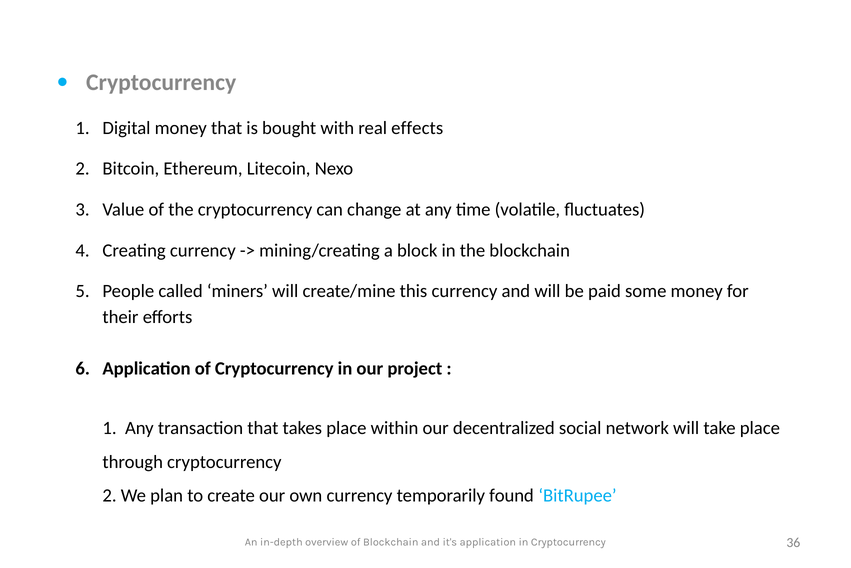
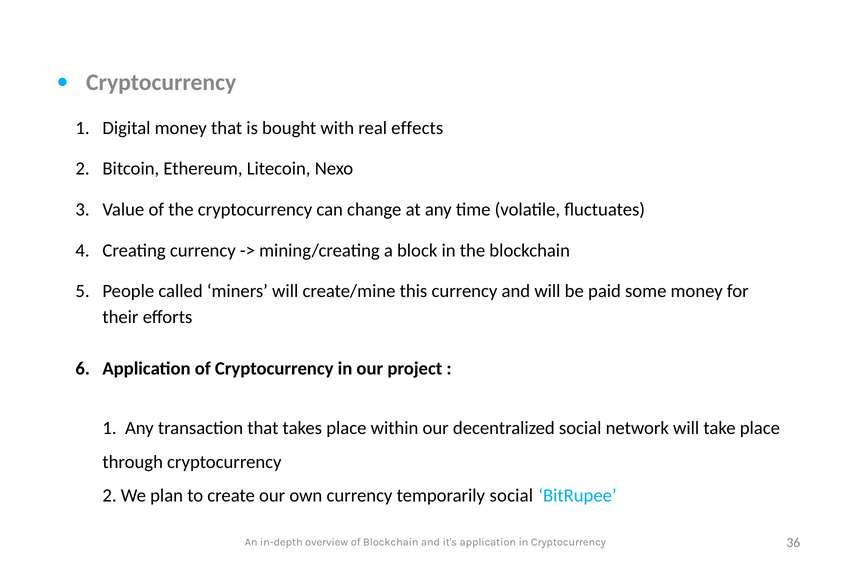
temporarily found: found -> social (511, 495)
